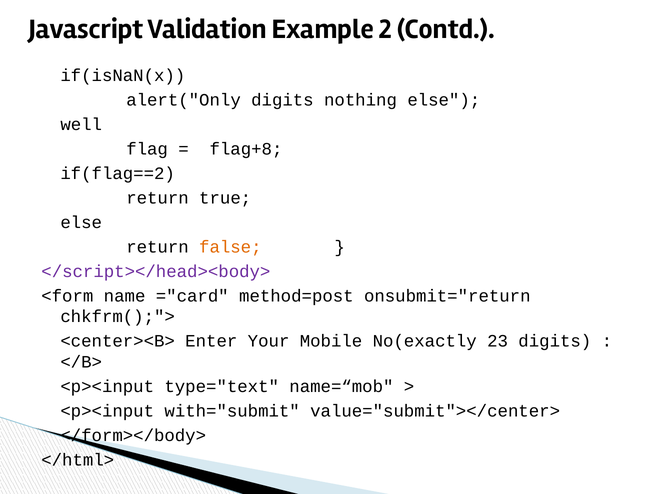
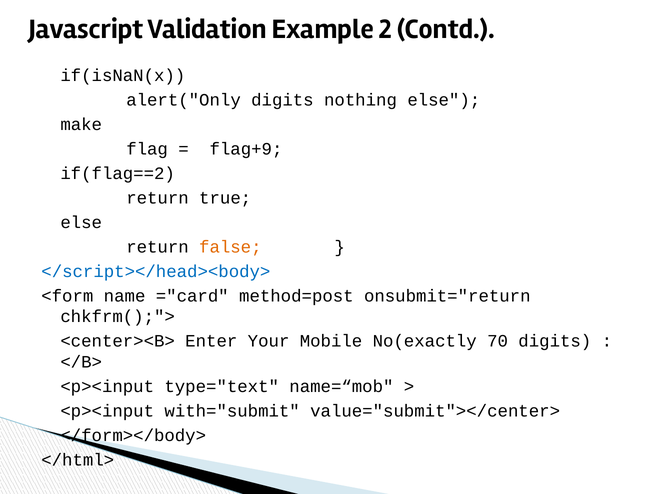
well: well -> make (81, 124)
flag+8: flag+8 -> flag+9 (246, 149)
</script></head><body> colour: purple -> blue (156, 271)
23: 23 -> 70 (498, 341)
